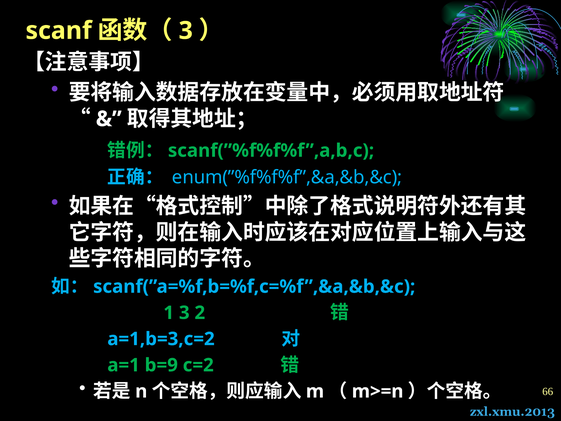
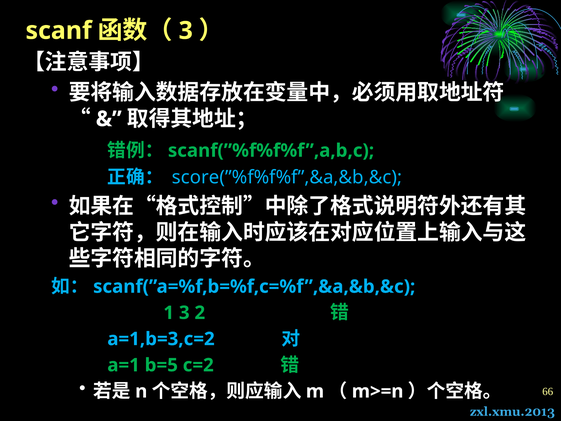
enum(”%f%f%f”,&a,&b,&c: enum(”%f%f%f”,&a,&b,&c -> score(”%f%f%f”,&a,&b,&c (287, 177)
b=9: b=9 -> b=5 (161, 365)
